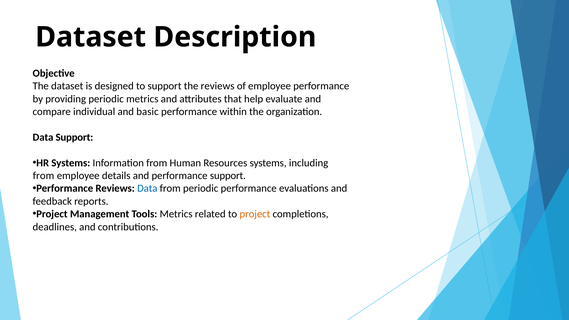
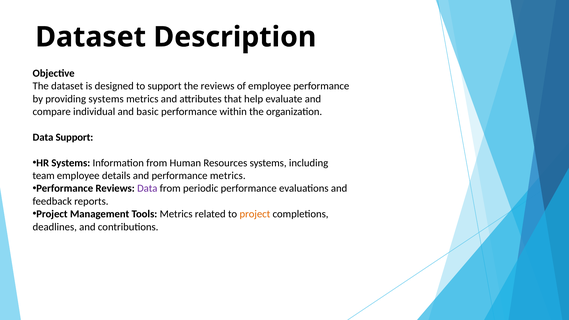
providing periodic: periodic -> systems (106, 99)
from: from -> team (44, 176)
performance support: support -> metrics (228, 176)
Data colour: blue -> purple (147, 188)
